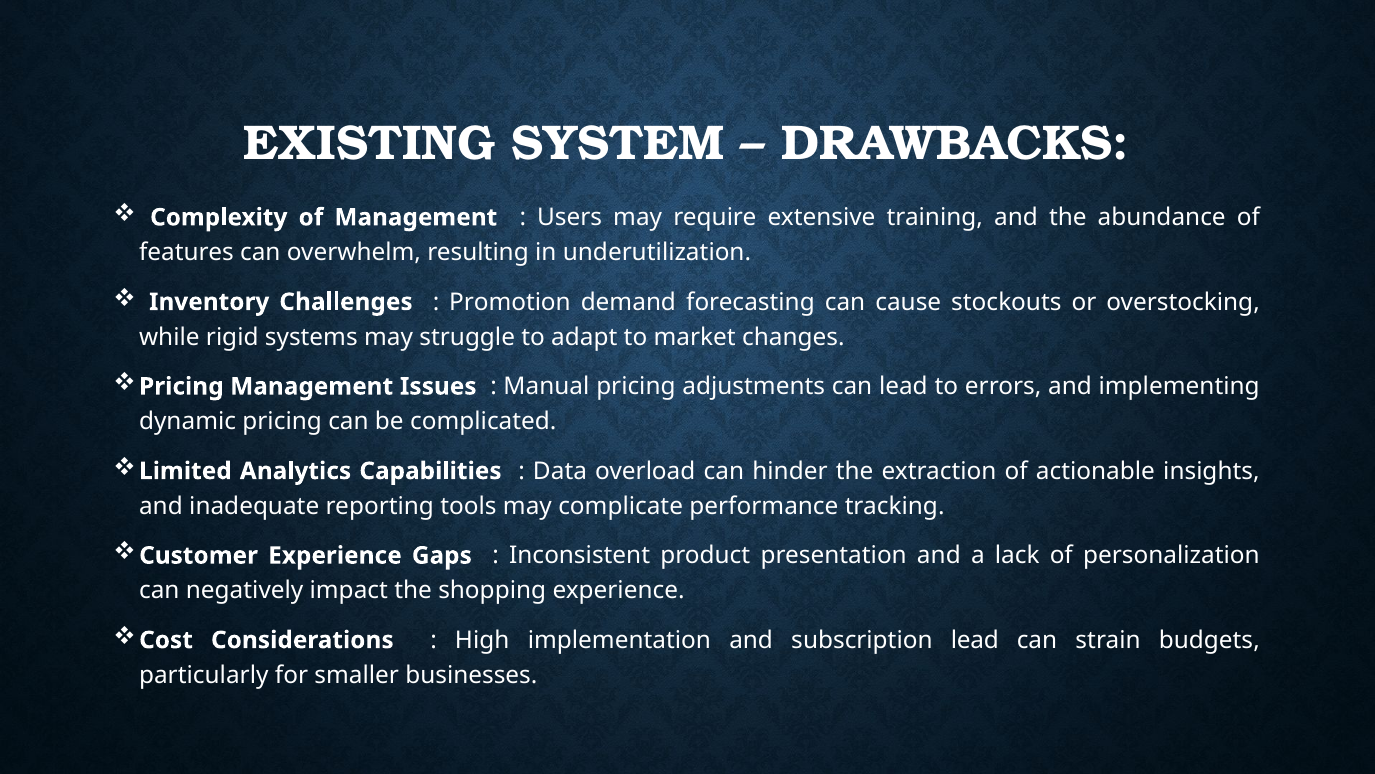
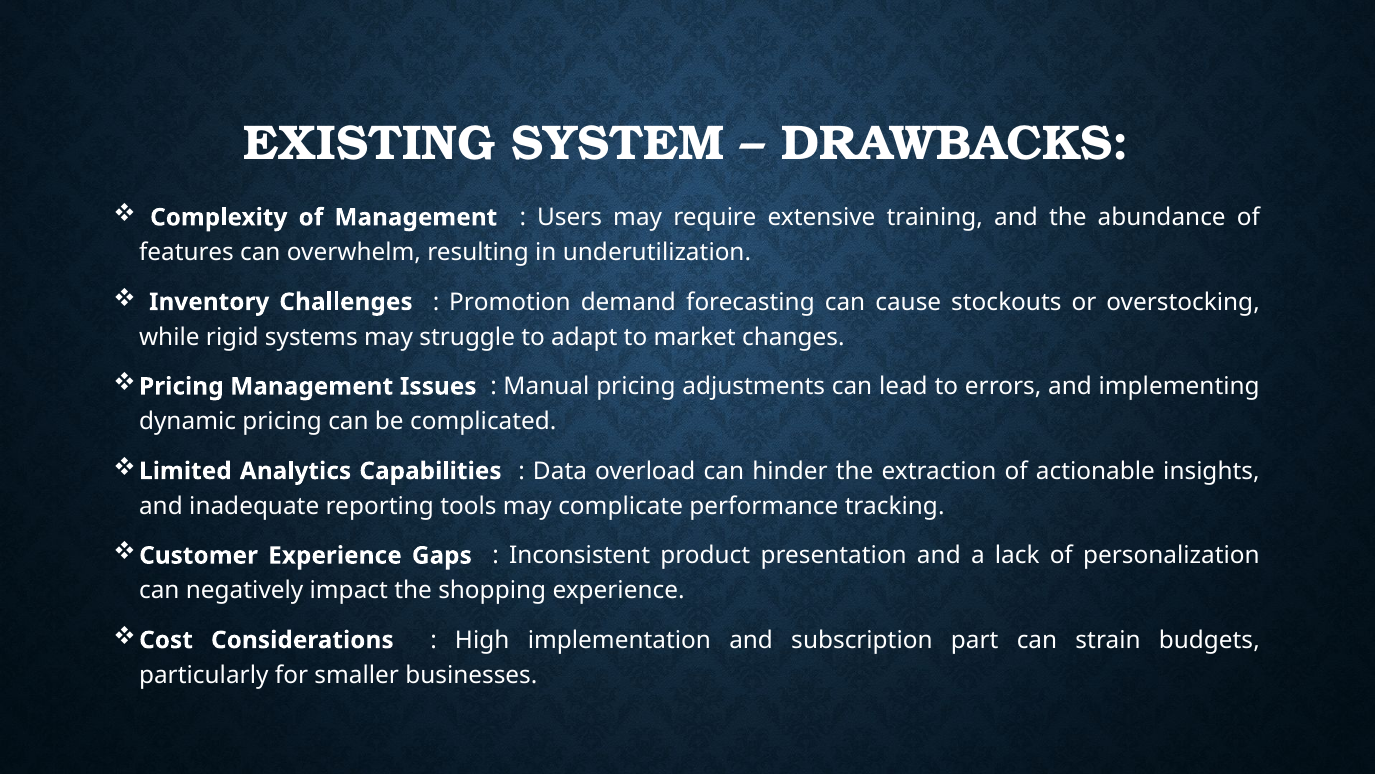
subscription lead: lead -> part (975, 640)
